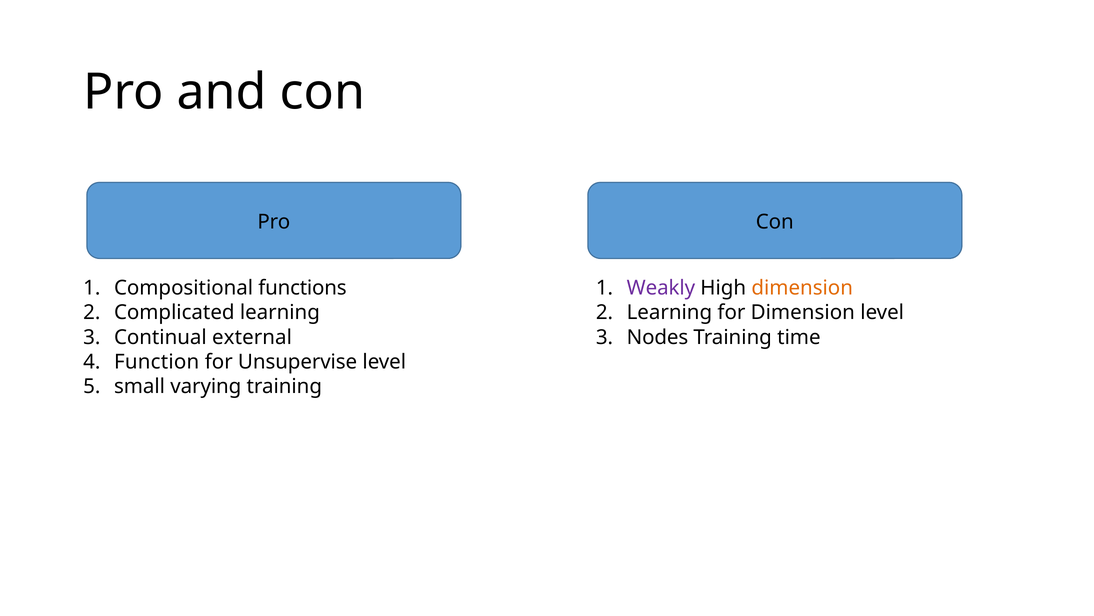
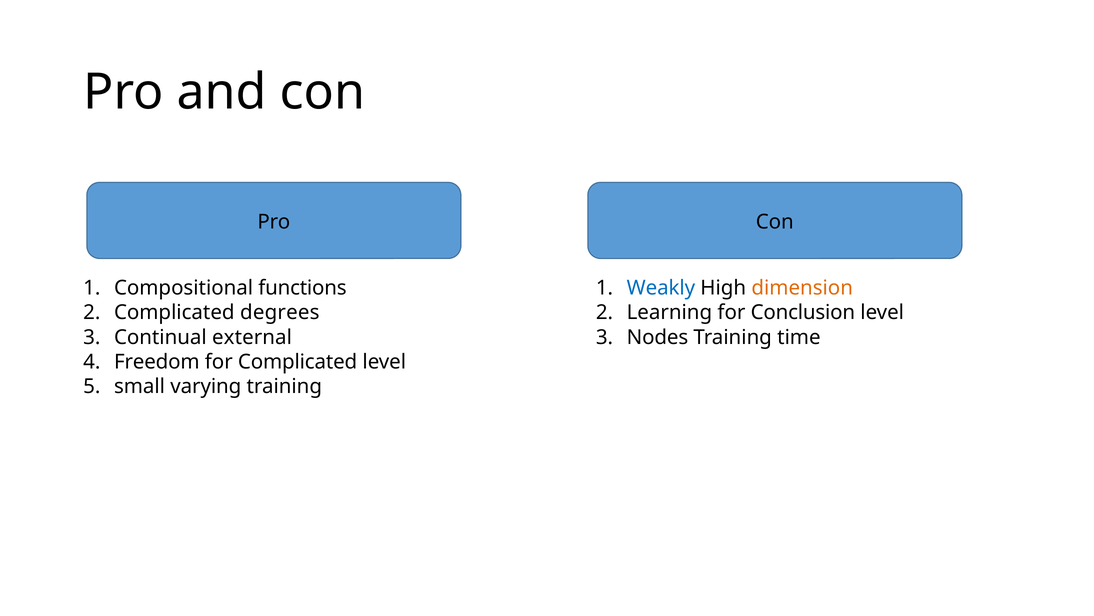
Weakly colour: purple -> blue (661, 288)
Complicated learning: learning -> degrees (280, 312)
for Dimension: Dimension -> Conclusion (803, 312)
Function: Function -> Freedom (157, 362)
for Unsupervise: Unsupervise -> Complicated (298, 362)
